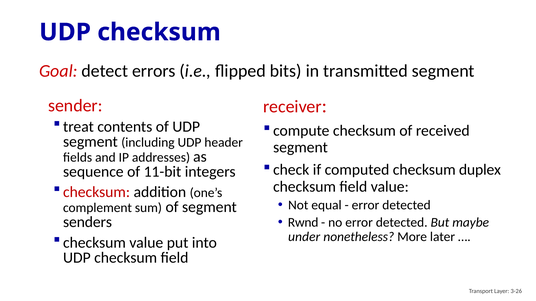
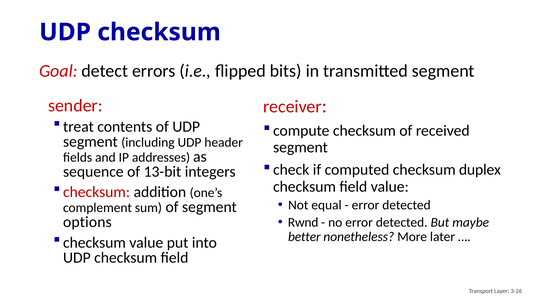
11-bit: 11-bit -> 13-bit (162, 172)
senders: senders -> options (87, 222)
under: under -> better (304, 237)
